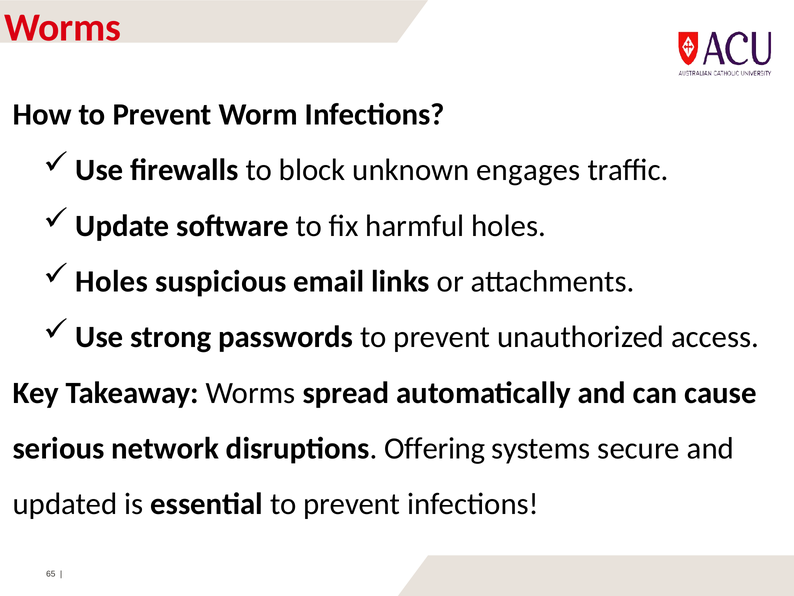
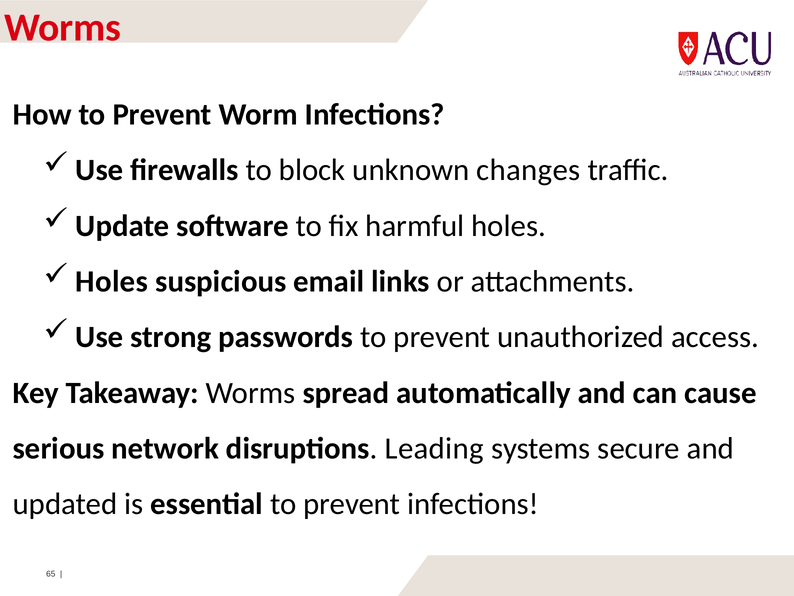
engages: engages -> changes (528, 170)
Offering: Offering -> Leading (434, 448)
